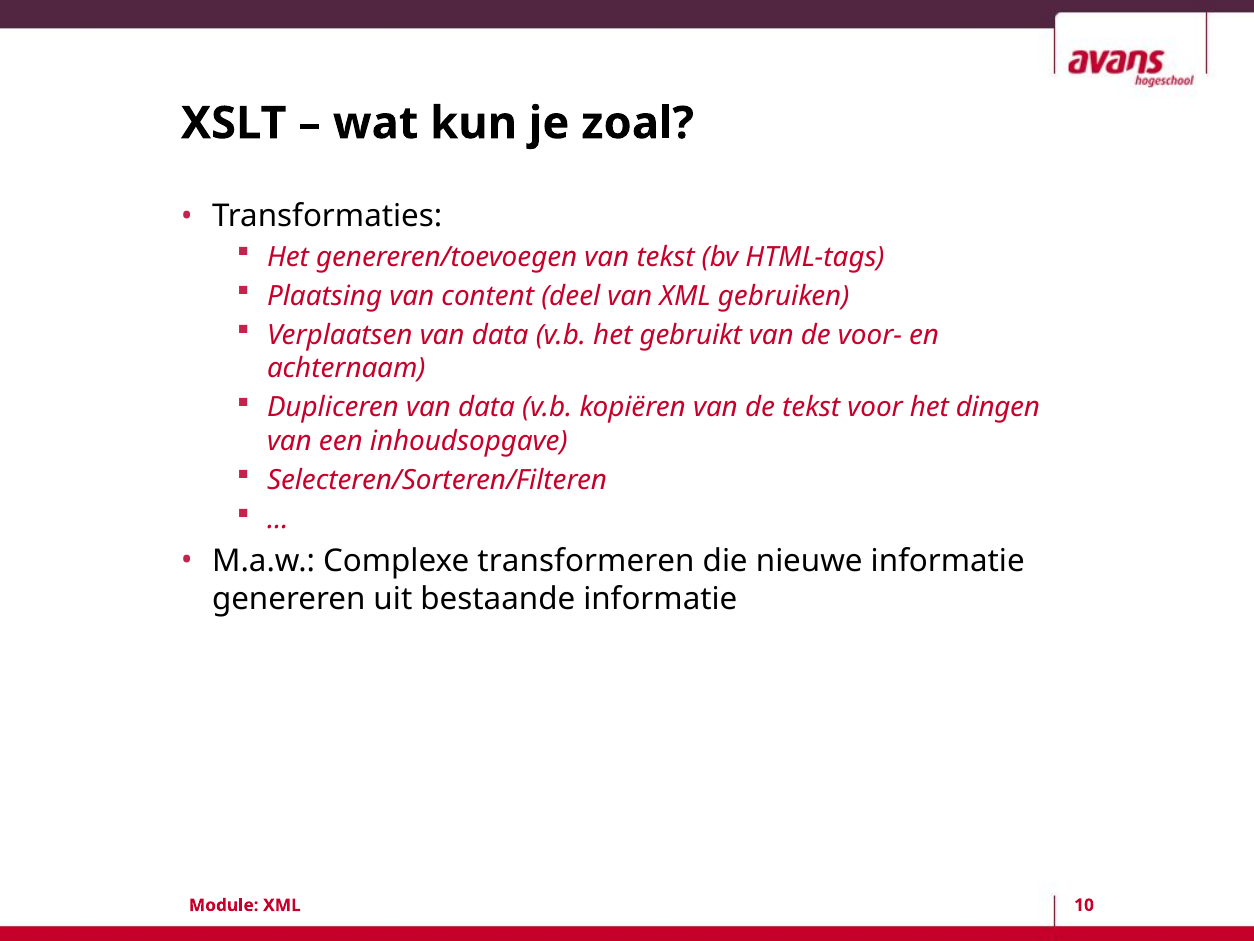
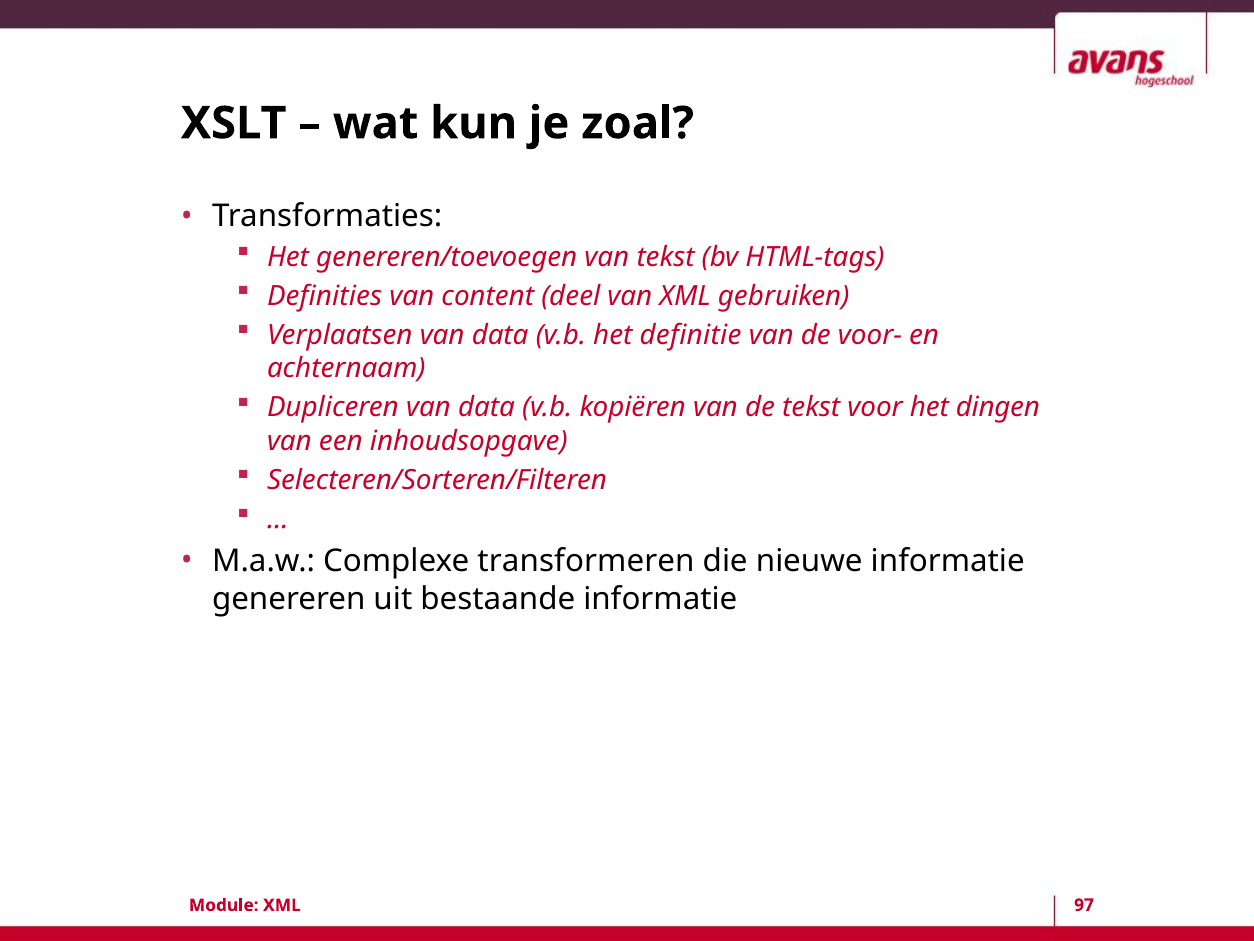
Plaatsing: Plaatsing -> Definities (325, 296)
gebruikt: gebruikt -> definitie (691, 335)
10: 10 -> 97 (1084, 905)
